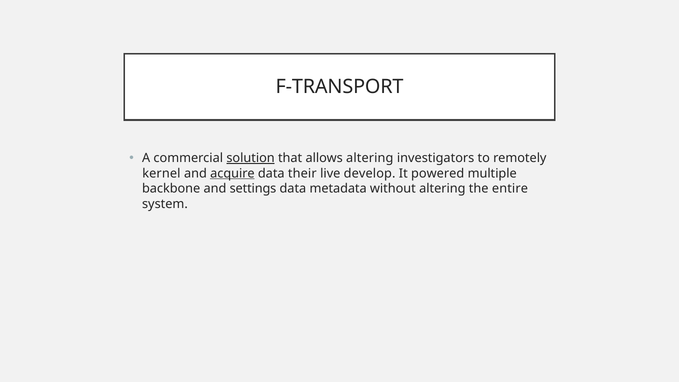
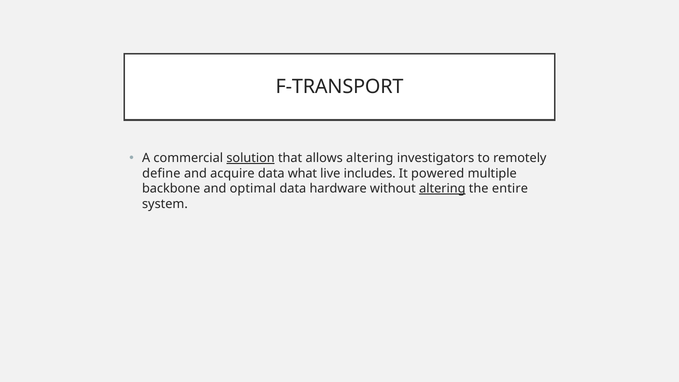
kernel: kernel -> define (161, 173)
acquire underline: present -> none (232, 173)
their: their -> what (302, 173)
develop: develop -> includes (370, 173)
settings: settings -> optimal (253, 189)
metadata: metadata -> hardware (338, 189)
altering underline: none -> present (442, 189)
